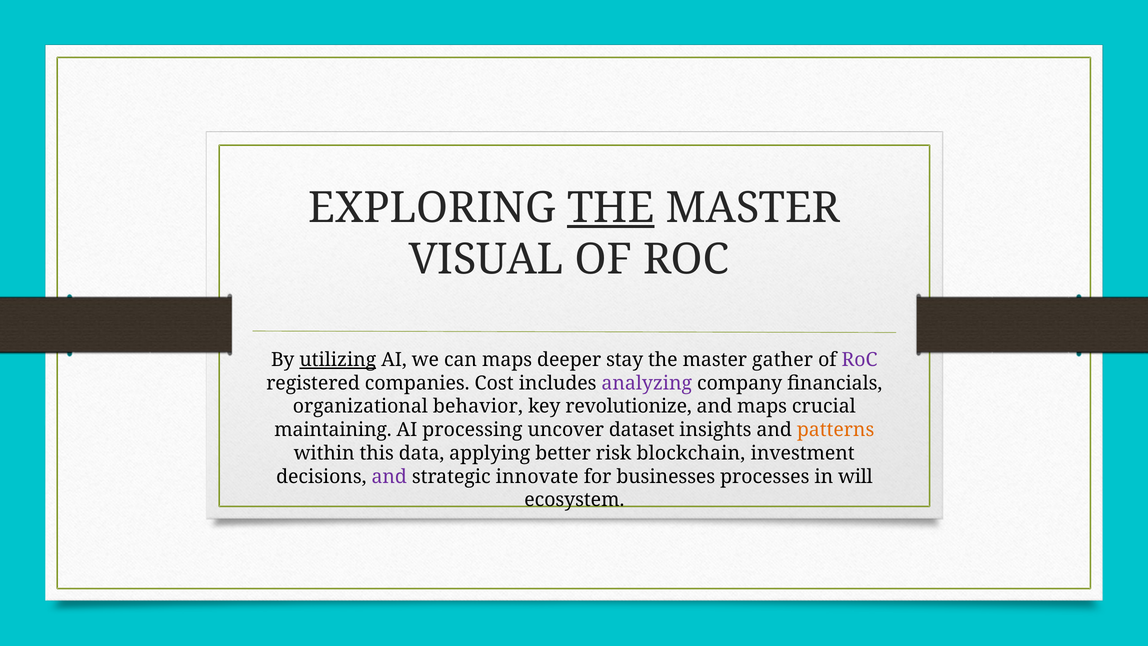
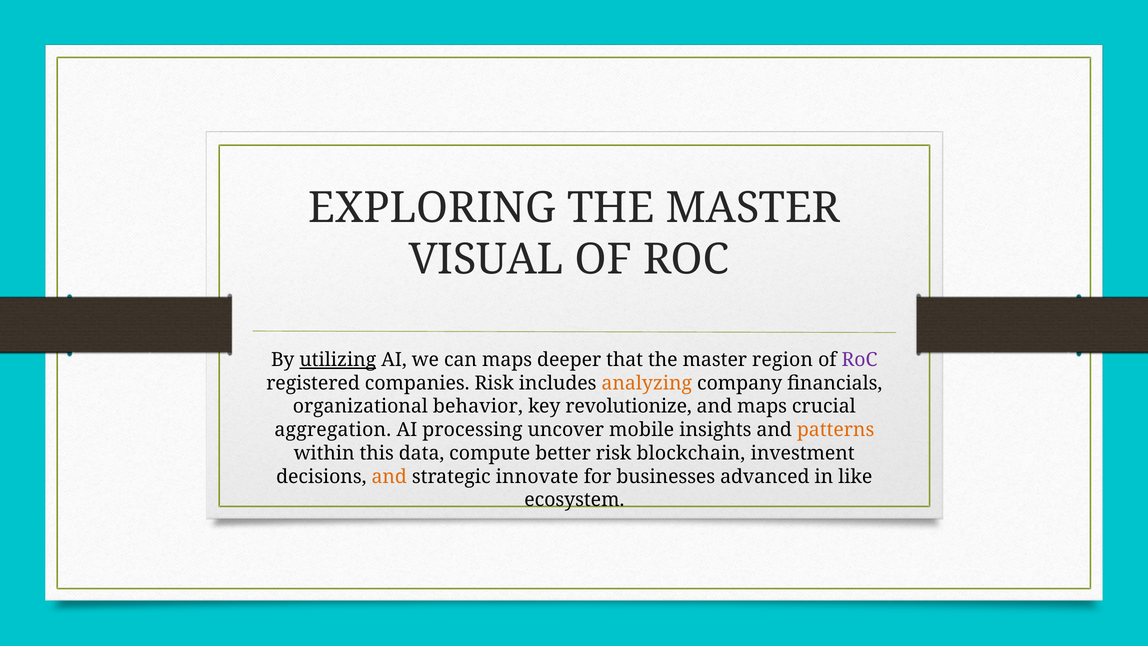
THE underline: present -> none (611, 208)
stay: stay -> that (625, 360)
gather: gather -> region (783, 360)
companies Cost: Cost -> Risk (494, 383)
analyzing colour: purple -> orange (647, 383)
maintaining: maintaining -> aggregation (333, 430)
dataset: dataset -> mobile (642, 430)
applying: applying -> compute (490, 453)
and colour: purple -> orange (389, 476)
processes: processes -> advanced (765, 476)
will: will -> like (855, 476)
